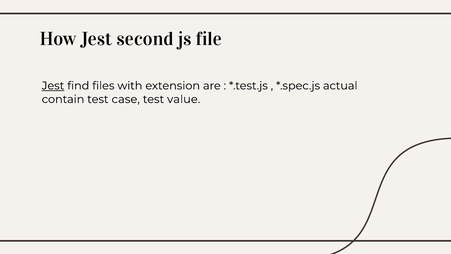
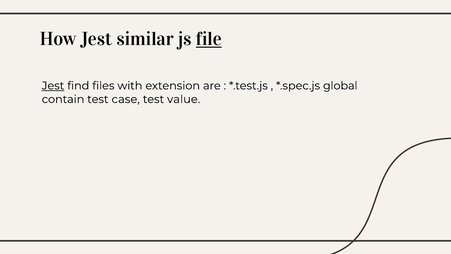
second: second -> similar (145, 39)
file underline: none -> present (209, 39)
actual: actual -> global (340, 86)
